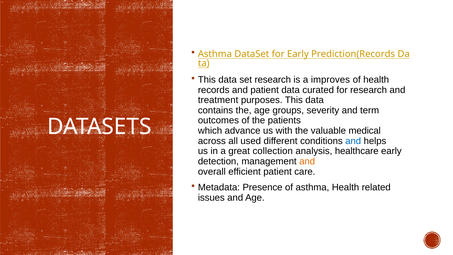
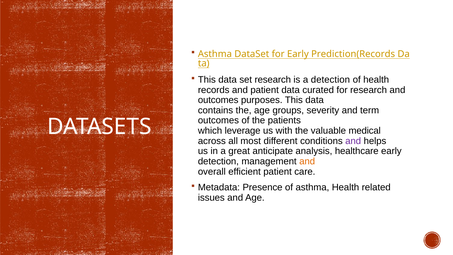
a improves: improves -> detection (330, 80)
treatment: treatment -> outcomes (218, 100)
advance: advance -> leverage (243, 131)
used: used -> most (251, 141)
and colour: blue -> purple (353, 141)
collection: collection -> anticipate (273, 151)
